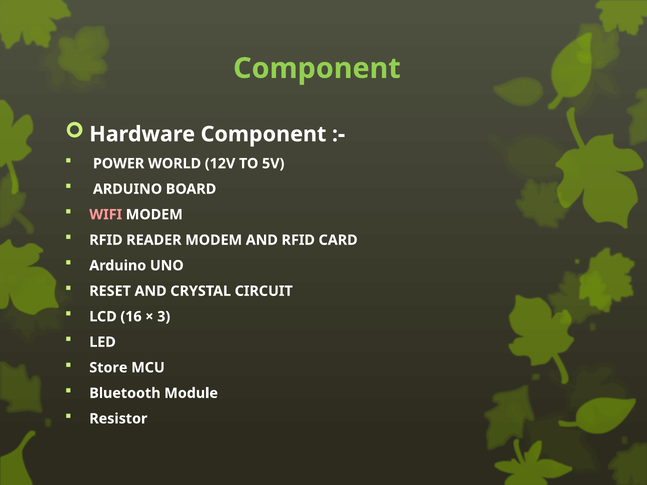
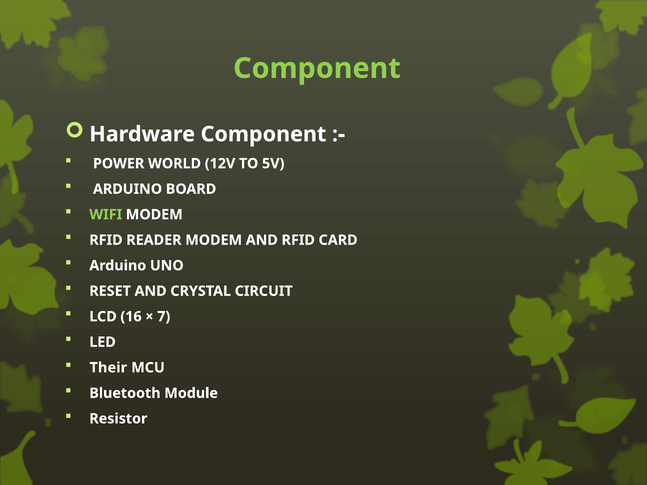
WIFI colour: pink -> light green (106, 215)
3: 3 -> 7 (164, 317)
Store: Store -> Their (108, 368)
